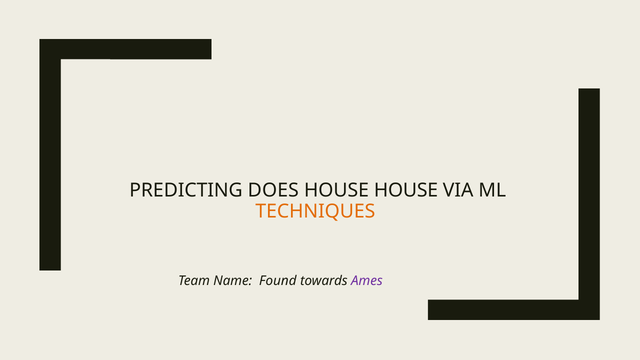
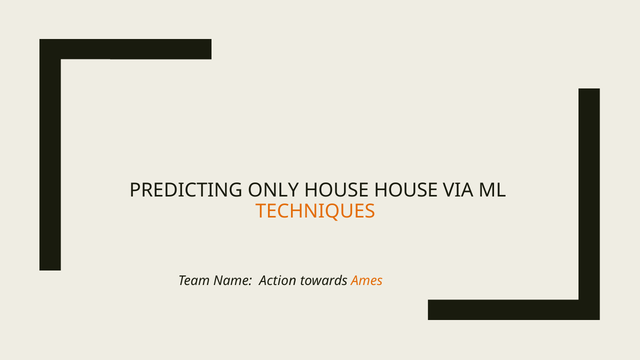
DOES: DOES -> ONLY (273, 191)
Found: Found -> Action (278, 281)
Ames colour: purple -> orange (367, 281)
